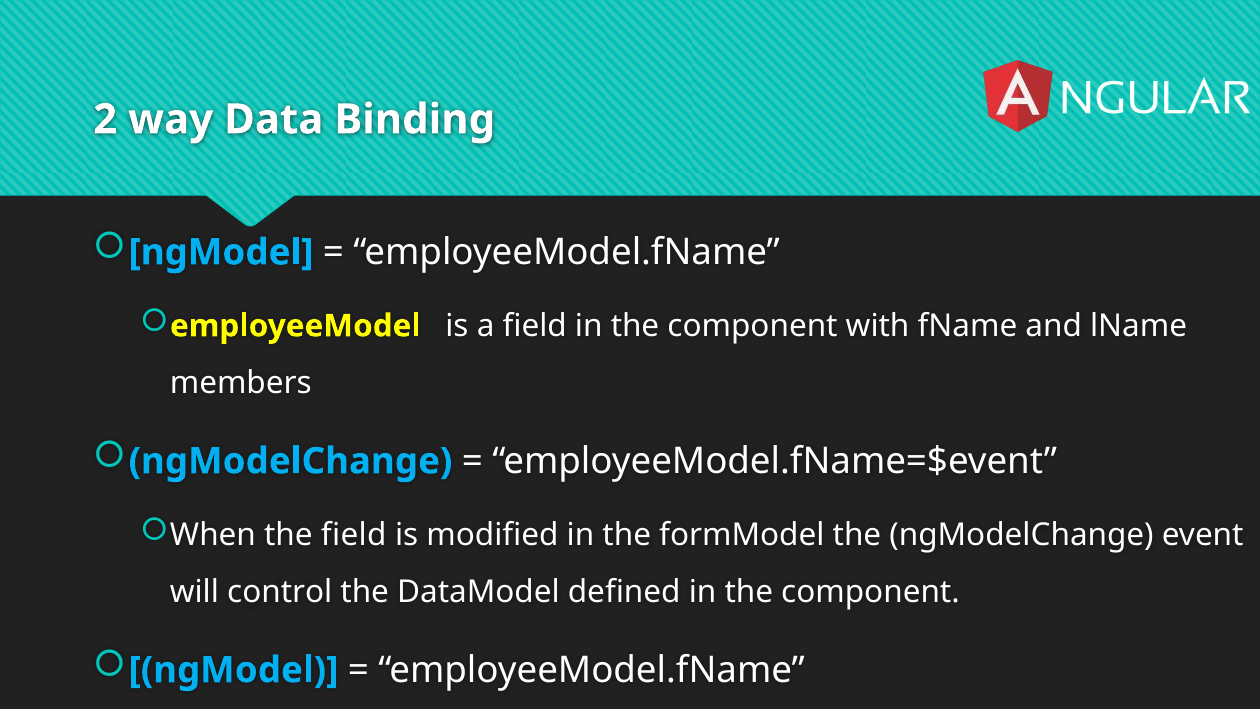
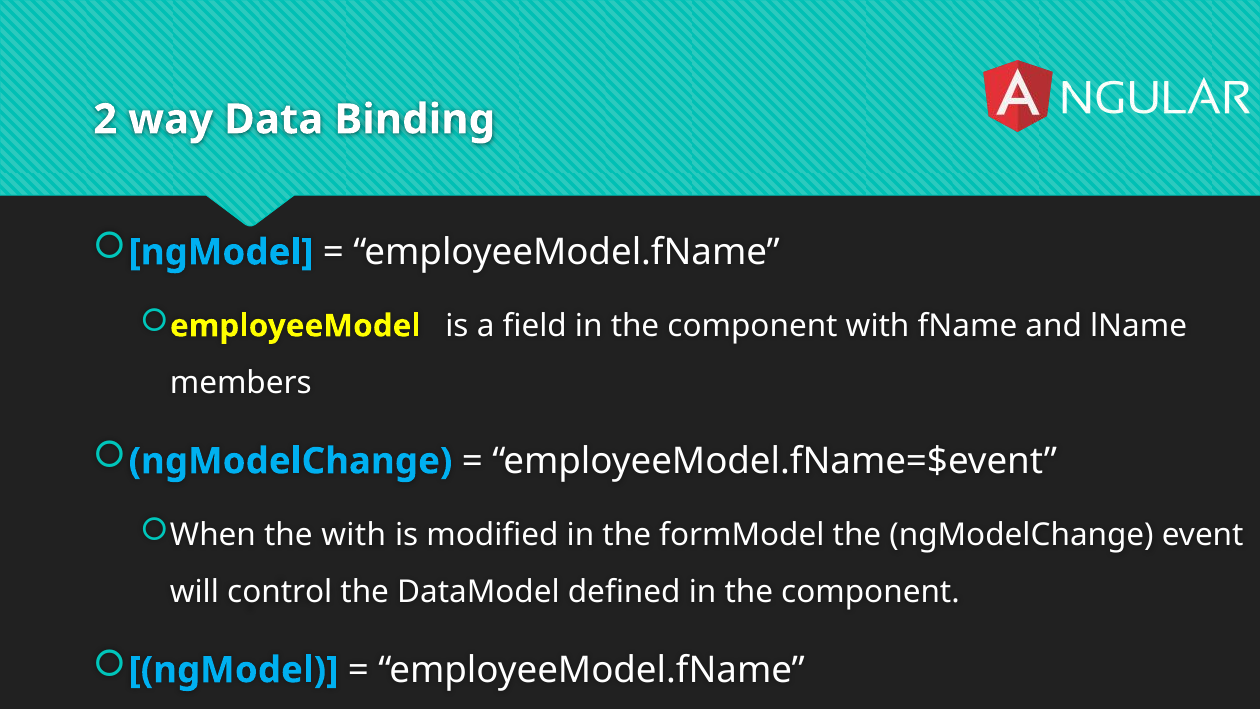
the field: field -> with (354, 535)
